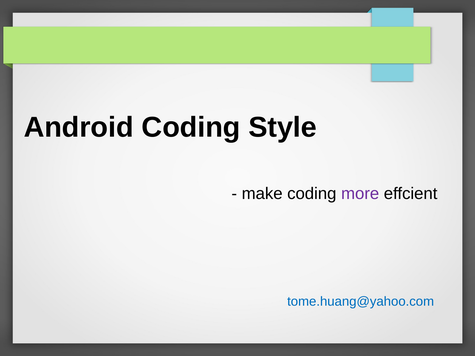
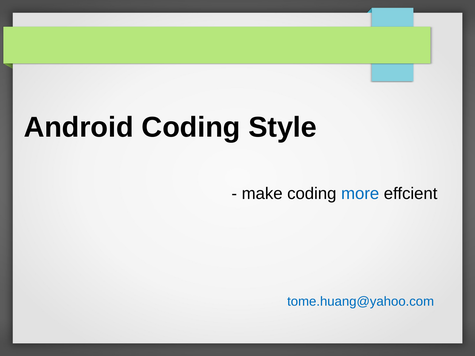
more colour: purple -> blue (360, 194)
